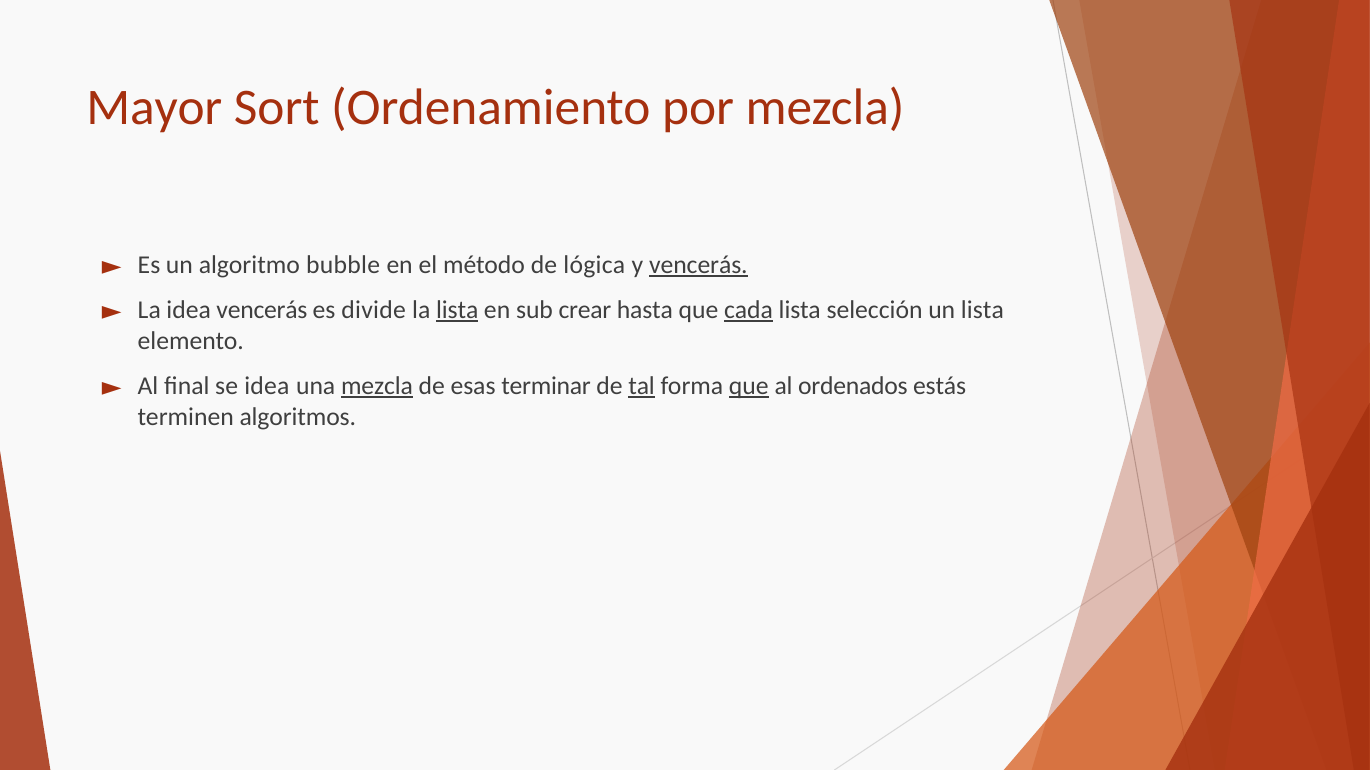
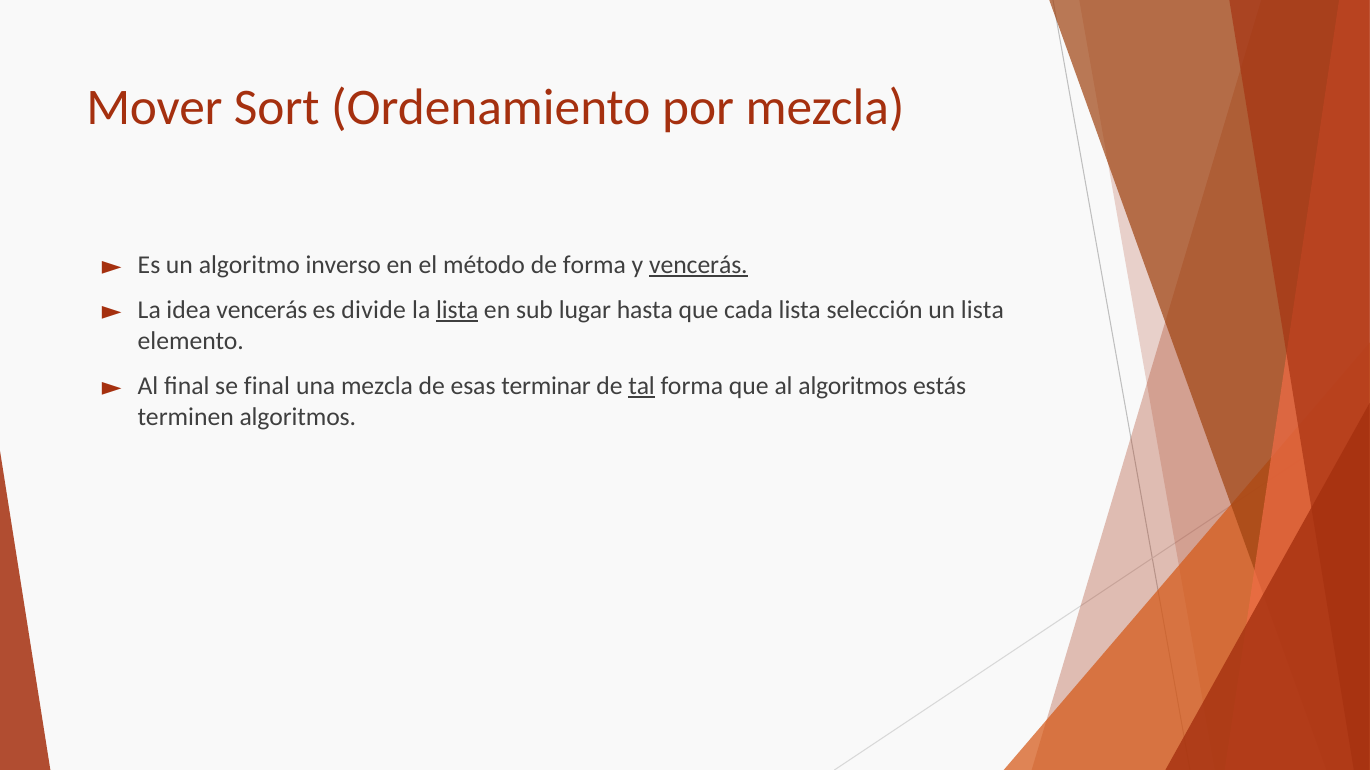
Mayor: Mayor -> Mover (154, 108)
bubble: bubble -> inverso (343, 265)
de lógica: lógica -> forma (594, 265)
crear: crear -> lugar (585, 310)
cada underline: present -> none (749, 310)
se idea: idea -> final (267, 386)
mezcla underline: present -> none (377, 386)
que underline: present -> none (749, 386)
al ordenados: ordenados -> algoritmos (853, 386)
